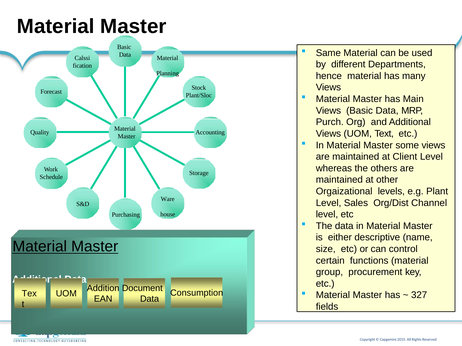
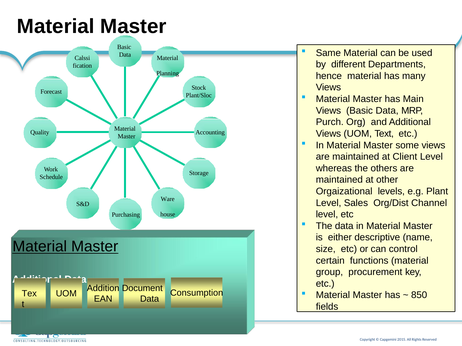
327: 327 -> 850 (419, 296)
